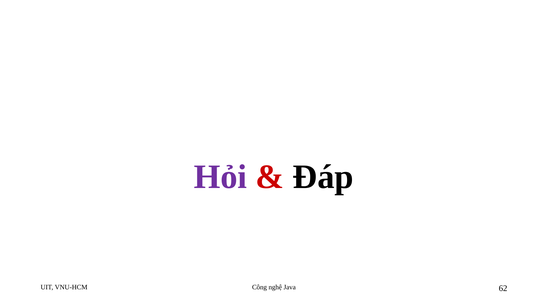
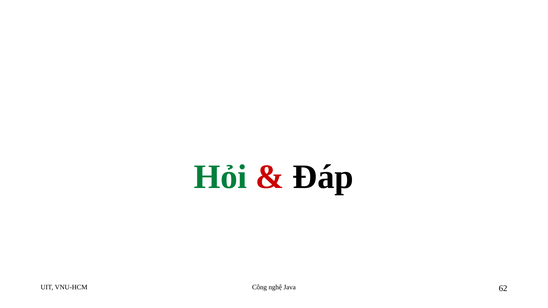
Hỏi colour: purple -> green (220, 177)
